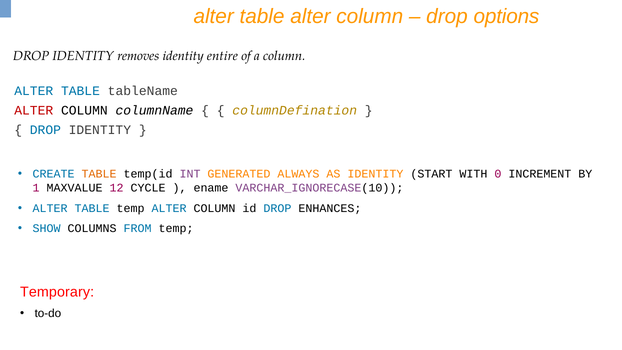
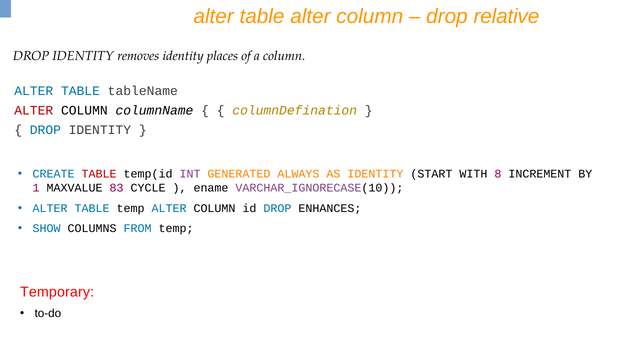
options: options -> relative (506, 16)
entire: entire -> places (222, 56)
TABLE colour: orange -> red (99, 174)
0: 0 -> 8 (498, 174)
12: 12 -> 83 (117, 188)
